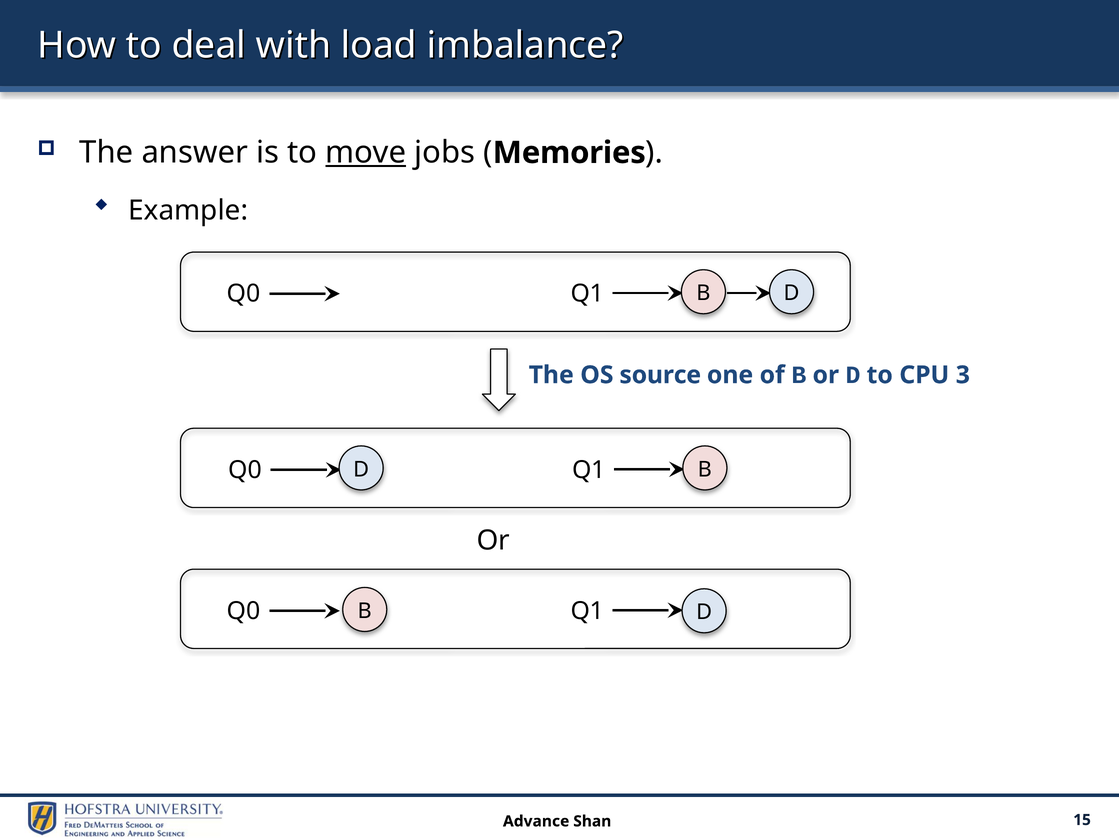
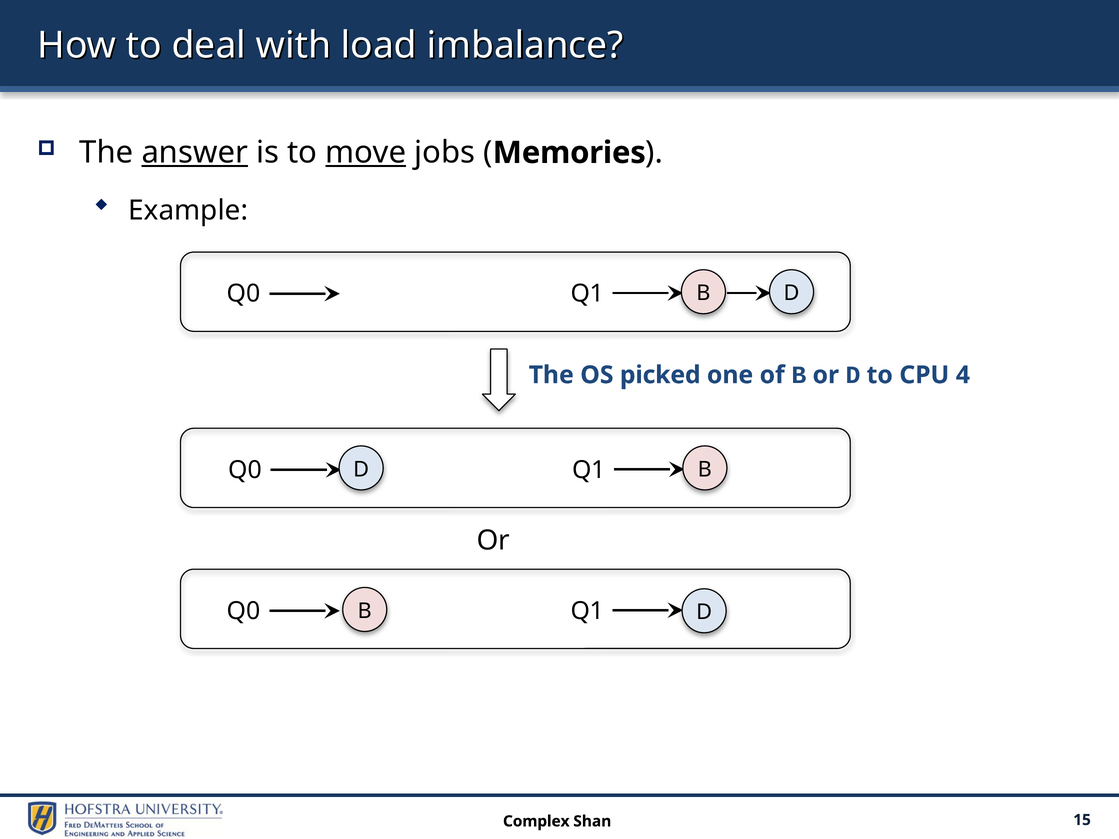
answer underline: none -> present (195, 153)
source: source -> picked (660, 375)
3: 3 -> 4 (963, 375)
Advance: Advance -> Complex (536, 822)
